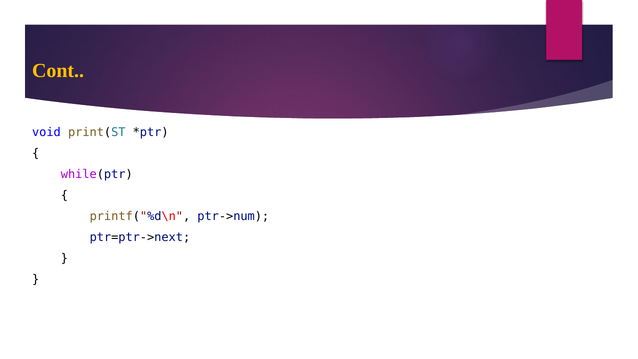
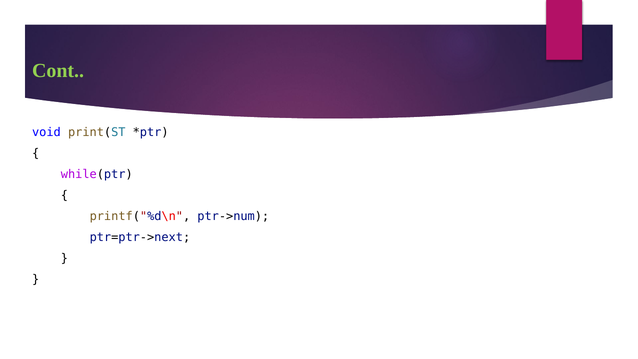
Cont colour: yellow -> light green (58, 71)
